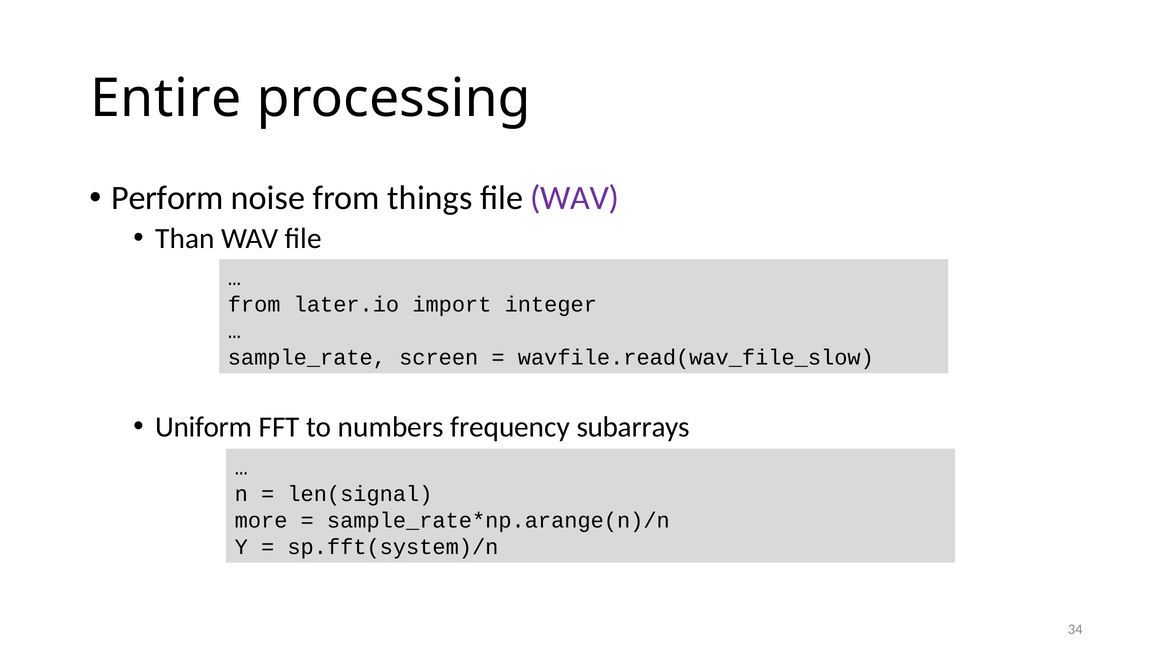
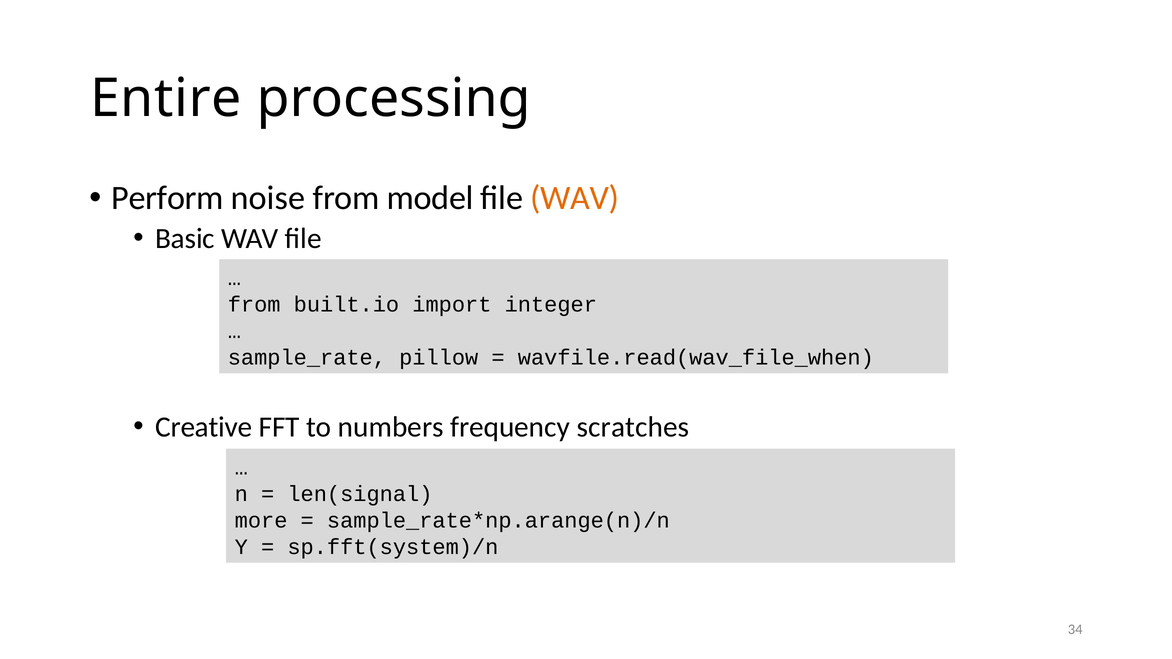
things: things -> model (430, 198)
WAV colour: purple -> orange (575, 198)
Than: Than -> Basic (185, 239)
later.io: later.io -> built.io (346, 305)
screen: screen -> pillow (439, 357)
wavfile.read(wav_file_slow: wavfile.read(wav_file_slow -> wavfile.read(wav_file_when (696, 357)
Uniform: Uniform -> Creative (204, 427)
subarrays: subarrays -> scratches (633, 427)
